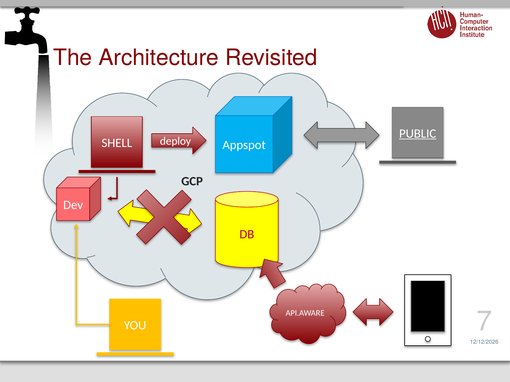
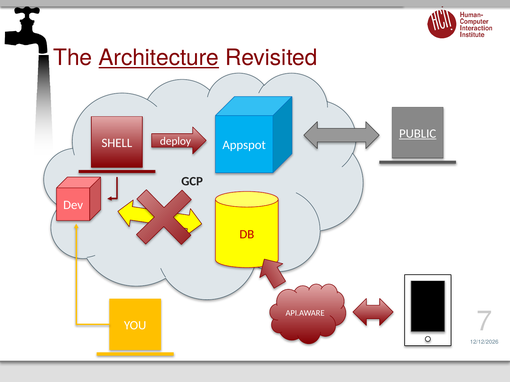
Architecture underline: none -> present (159, 58)
